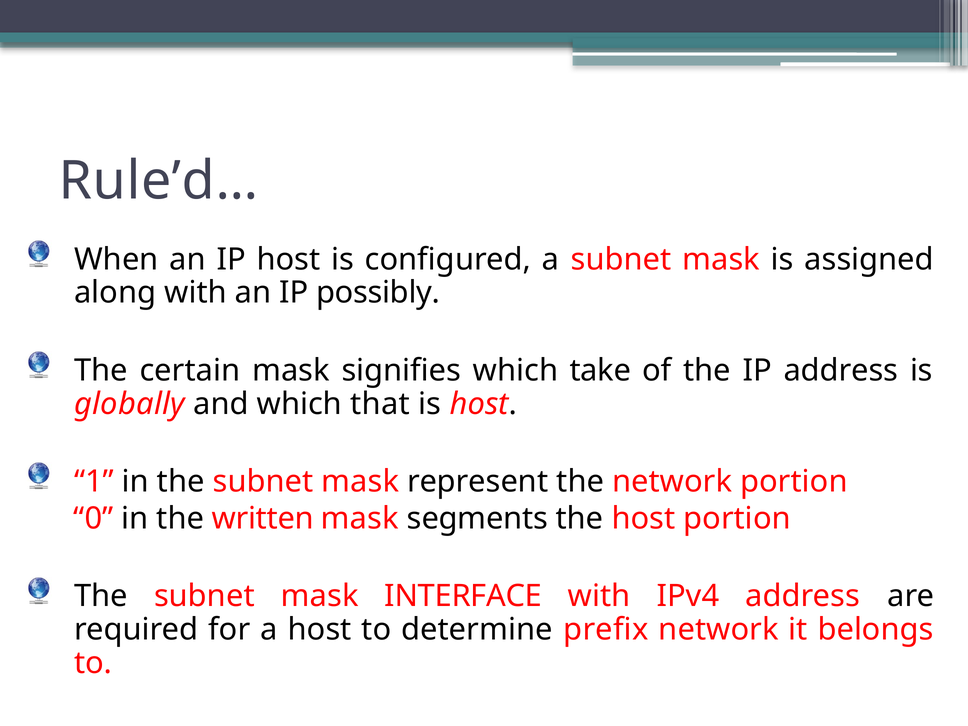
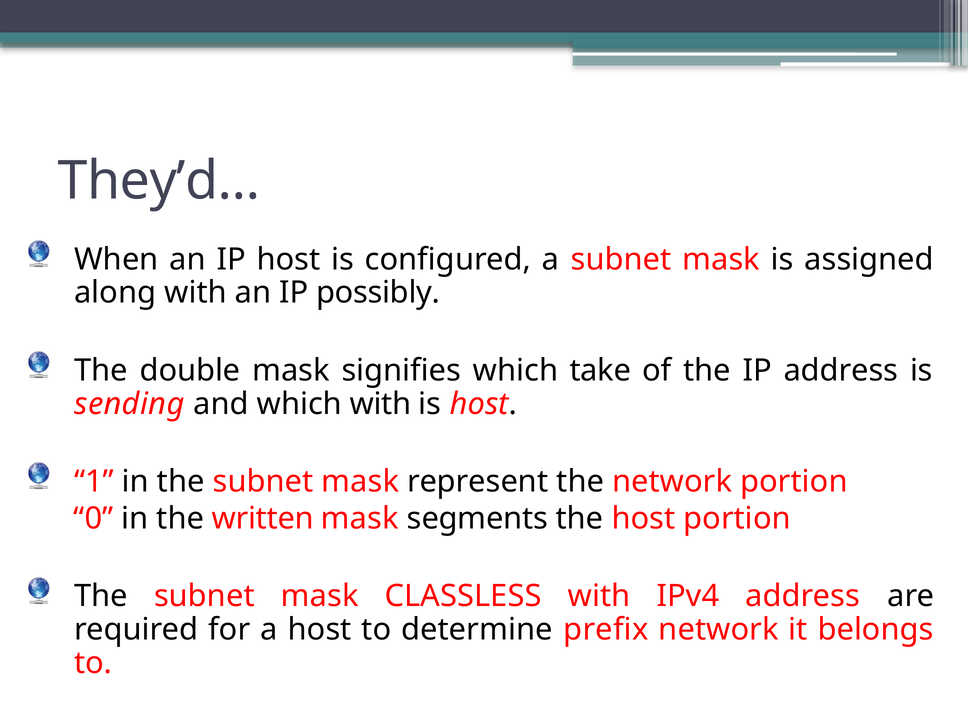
Rule’d…: Rule’d… -> They’d… (159, 181)
certain: certain -> double (190, 370)
globally: globally -> sending (129, 404)
which that: that -> with (380, 404)
INTERFACE: INTERFACE -> CLASSLESS (463, 596)
